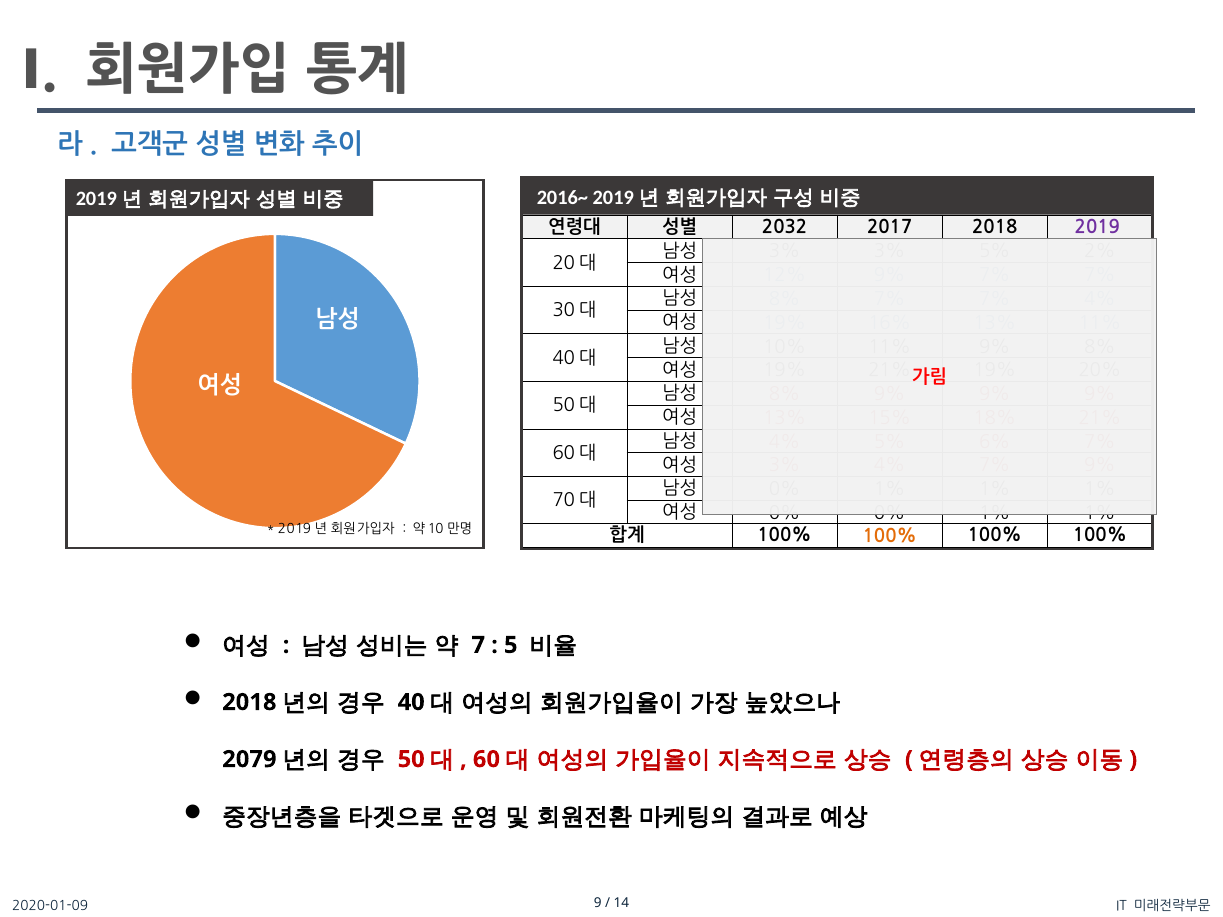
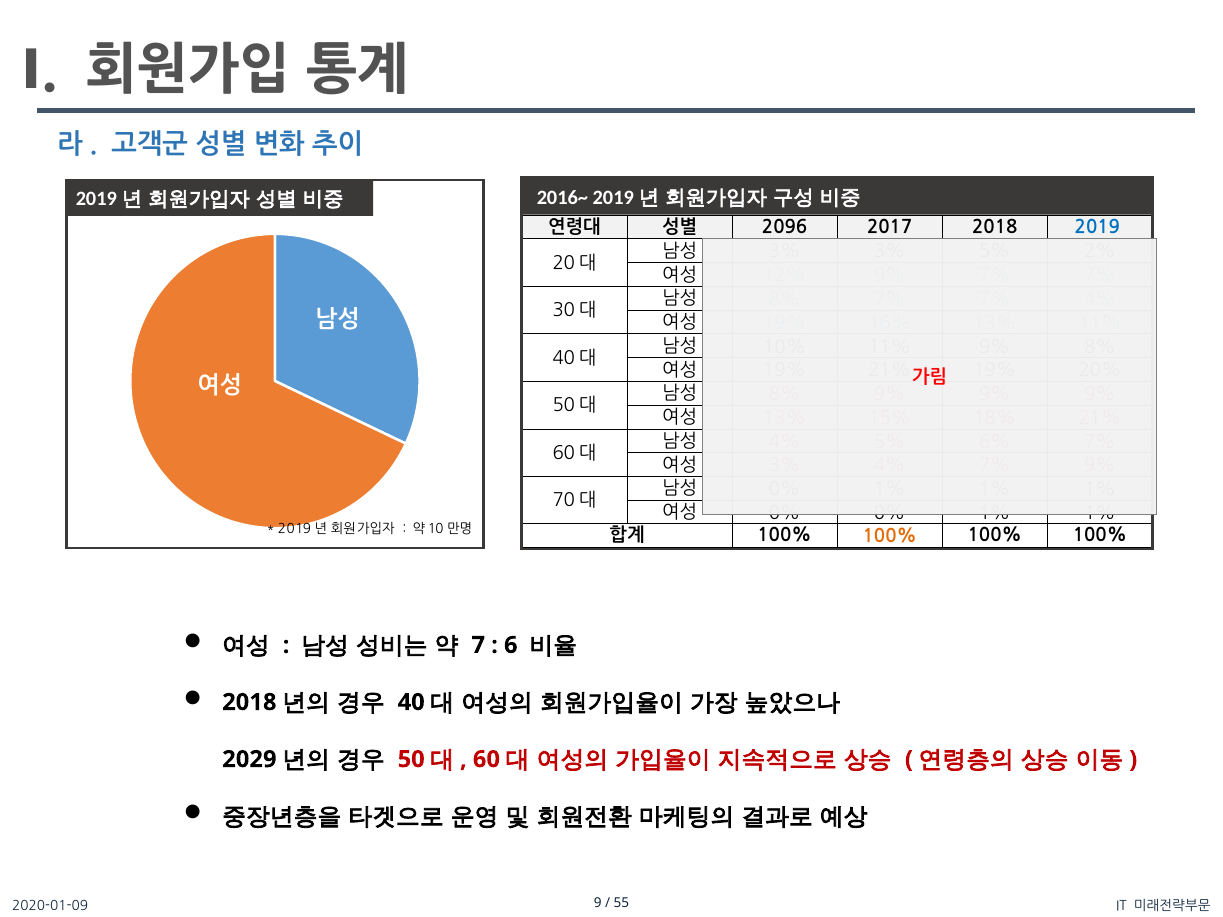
2032: 2032 -> 2096 (785, 227)
2019 colour: purple -> blue (1097, 227)
5: 5 -> 6 (511, 645)
2079: 2079 -> 2029 (249, 760)
14: 14 -> 55 (621, 903)
